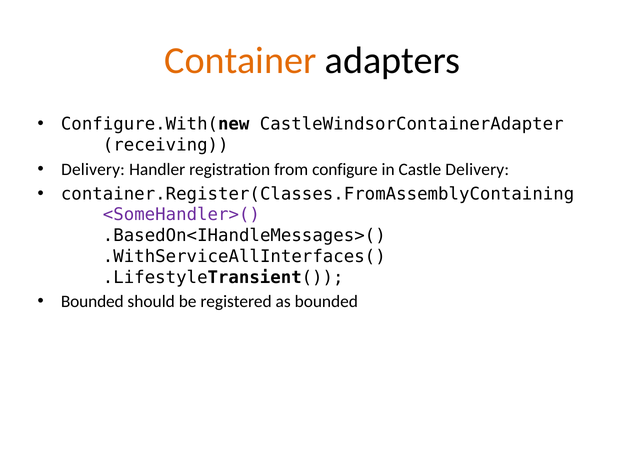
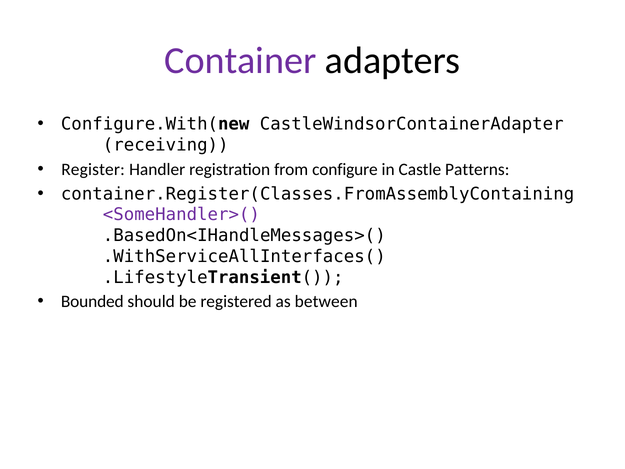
Container colour: orange -> purple (240, 61)
Delivery: Delivery -> Register (93, 169)
Castle Delivery: Delivery -> Patterns (477, 169)
as bounded: bounded -> between (326, 302)
